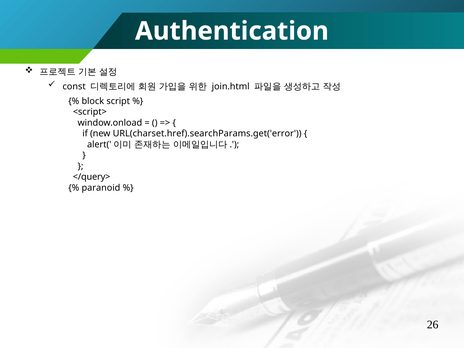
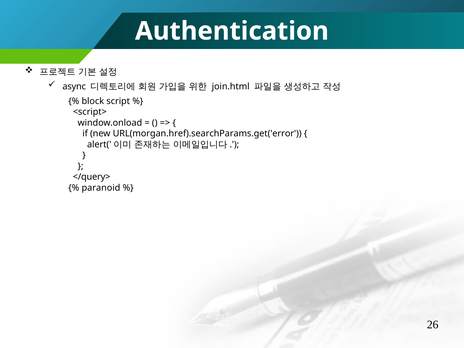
const: const -> async (74, 86)
URL(charset.href).searchParams.get('error: URL(charset.href).searchParams.get('error -> URL(morgan.href).searchParams.get('error (207, 134)
